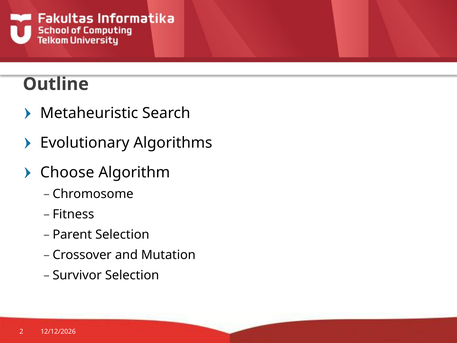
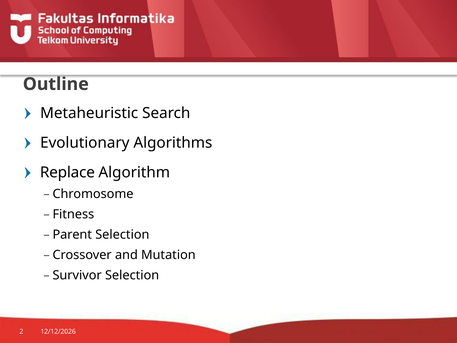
Choose: Choose -> Replace (67, 172)
